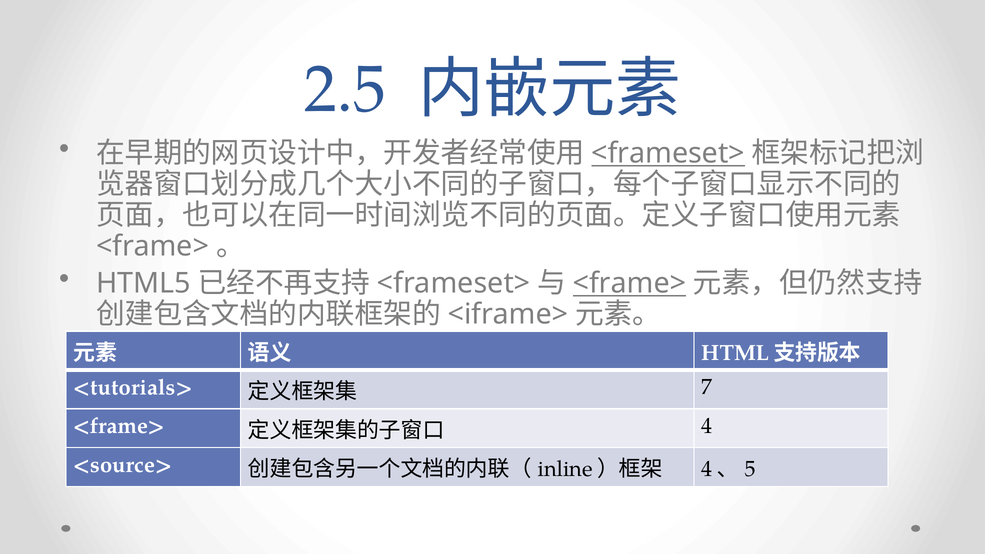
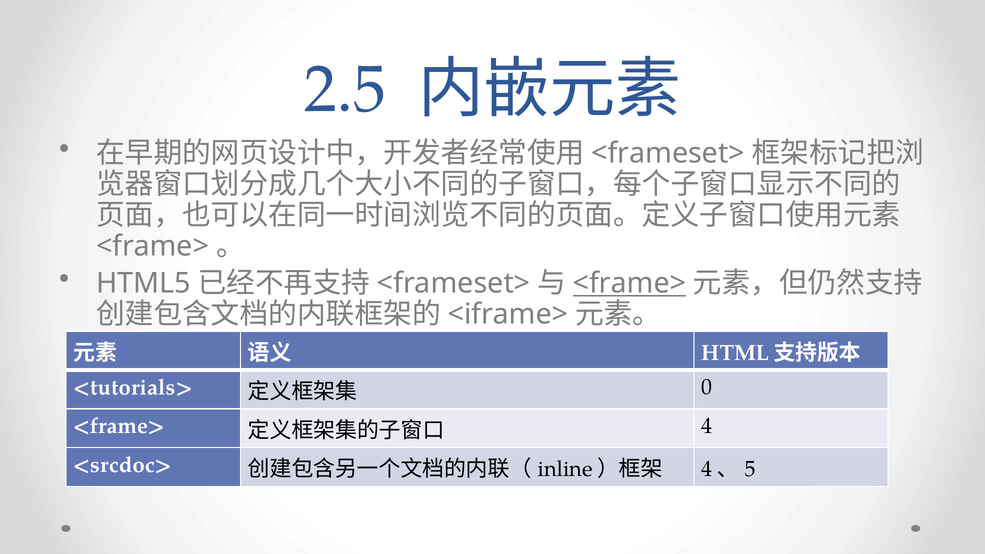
<frameset> underline: present -> none (668, 153)
7: 7 -> 0 (707, 387)
<source>: <source> -> <srcdoc> (123, 465)
